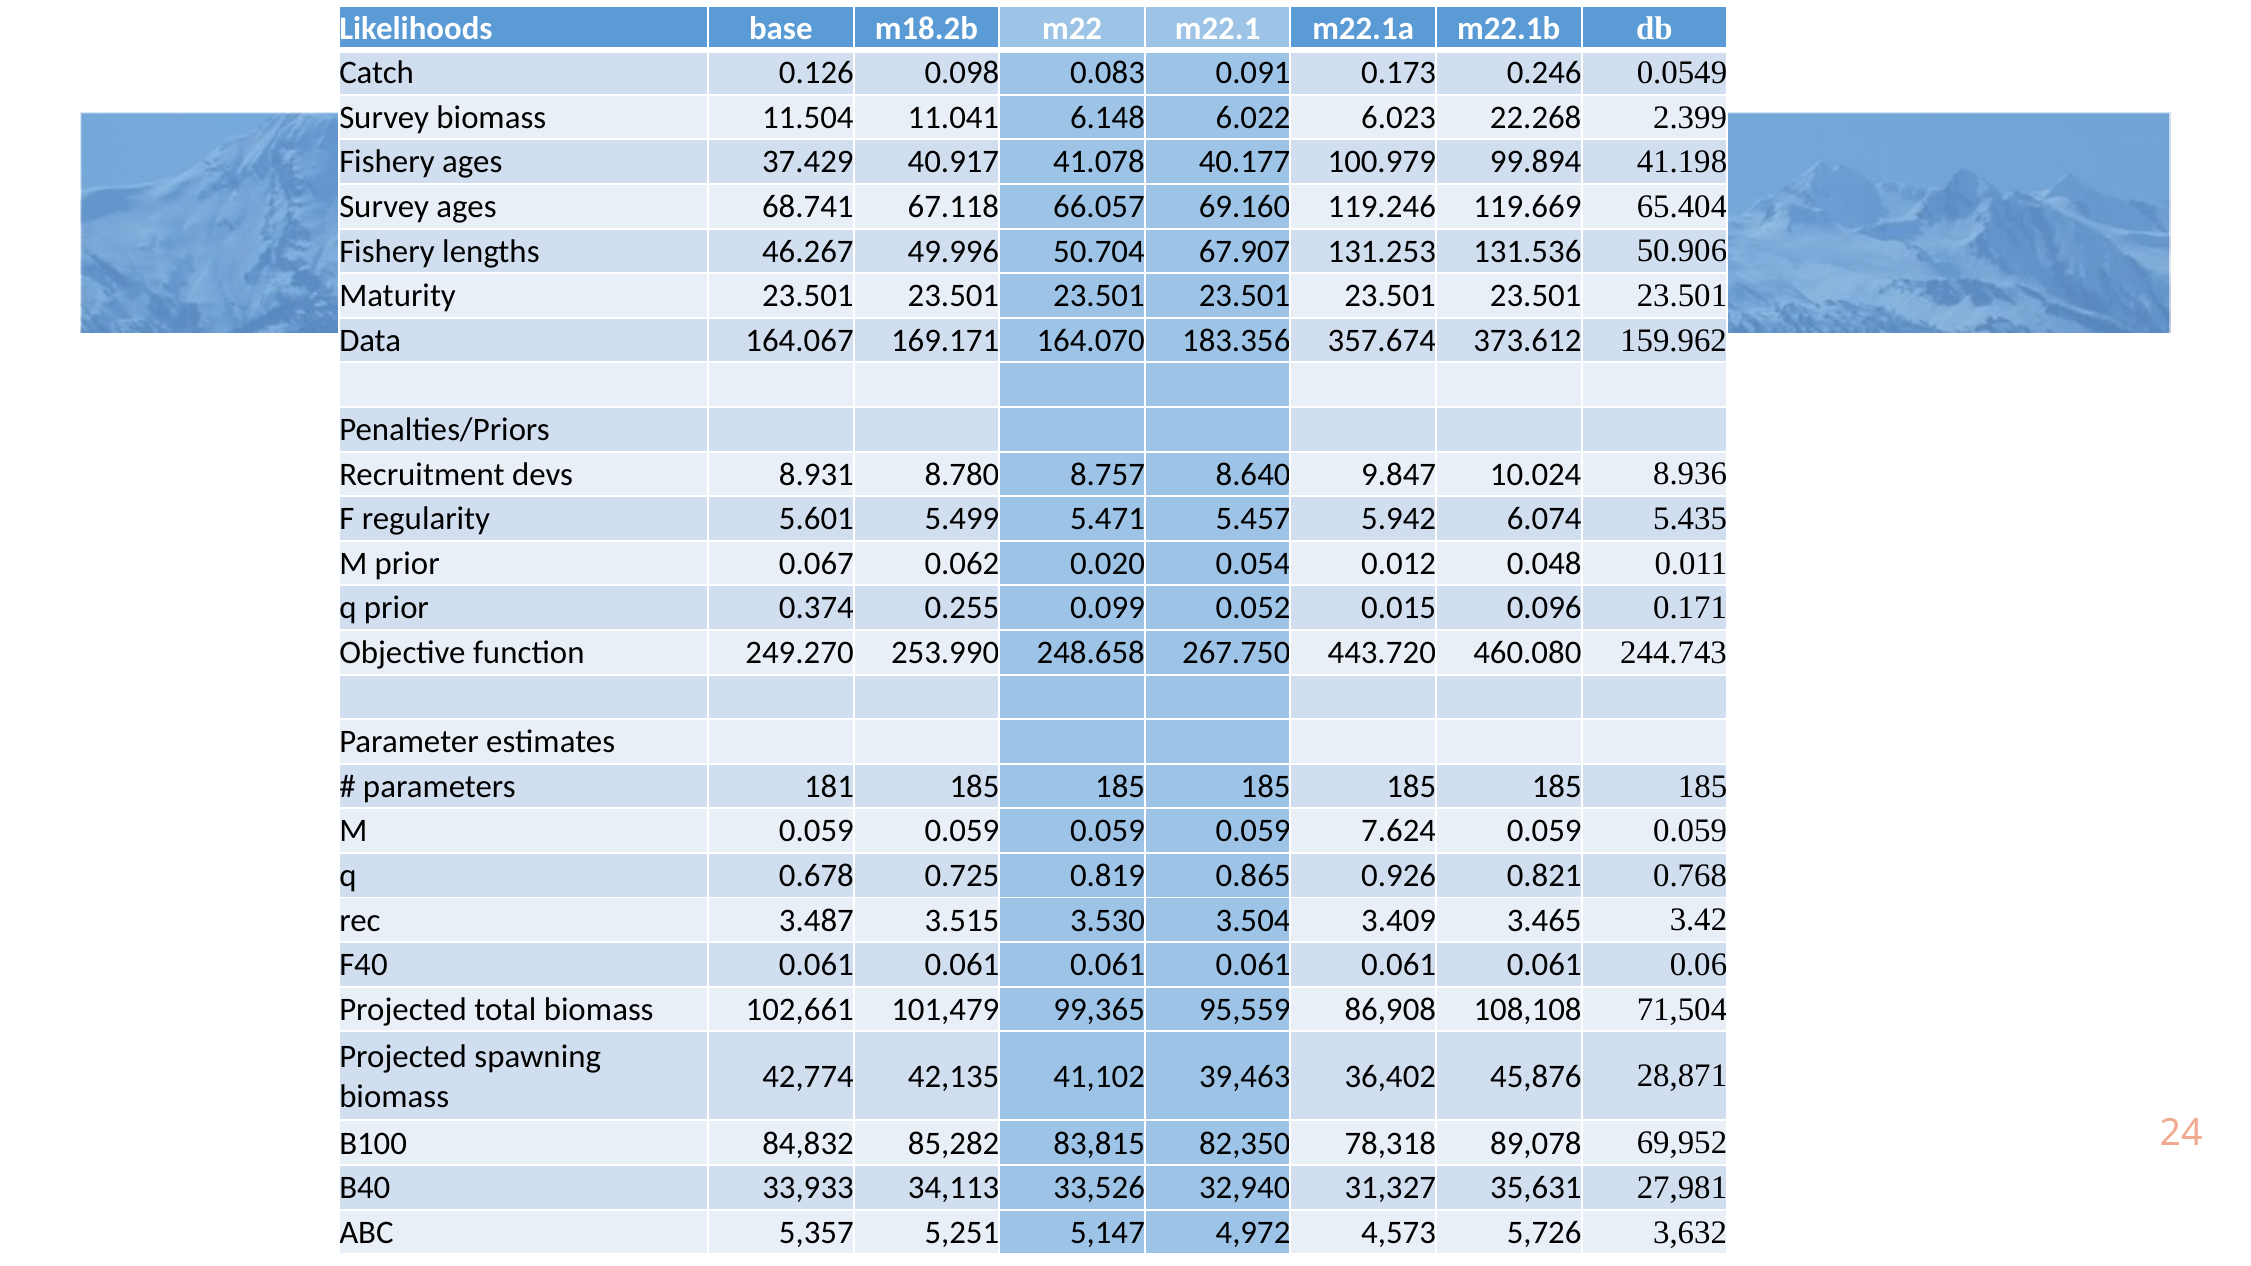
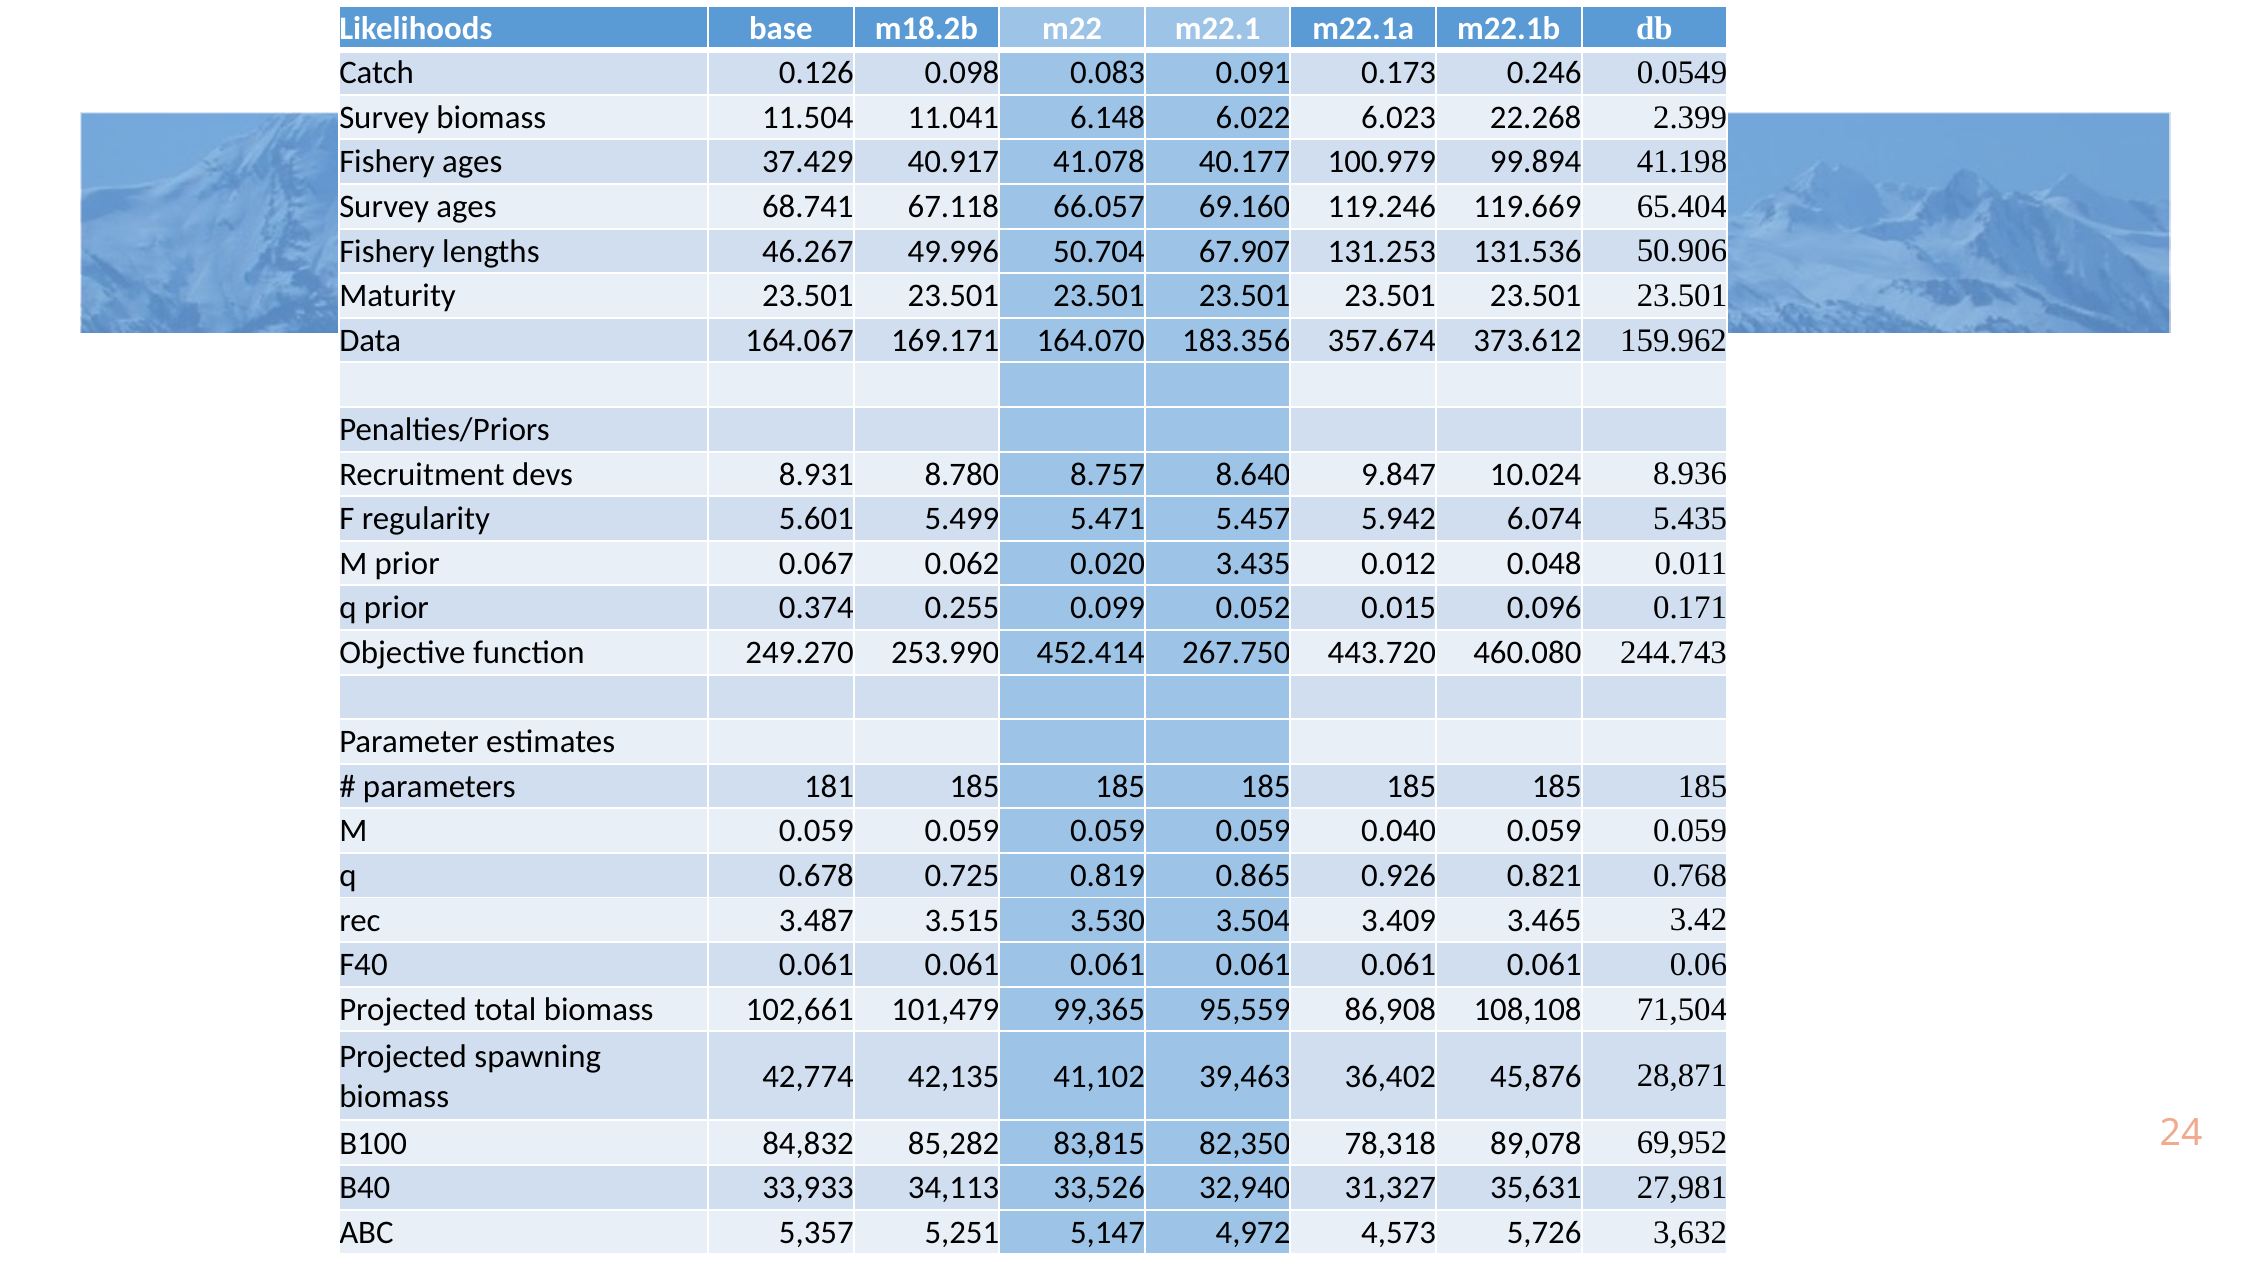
0.054: 0.054 -> 3.435 (1253, 564)
248.658: 248.658 -> 452.414 (1091, 653)
7.624: 7.624 -> 0.040 (1399, 831)
